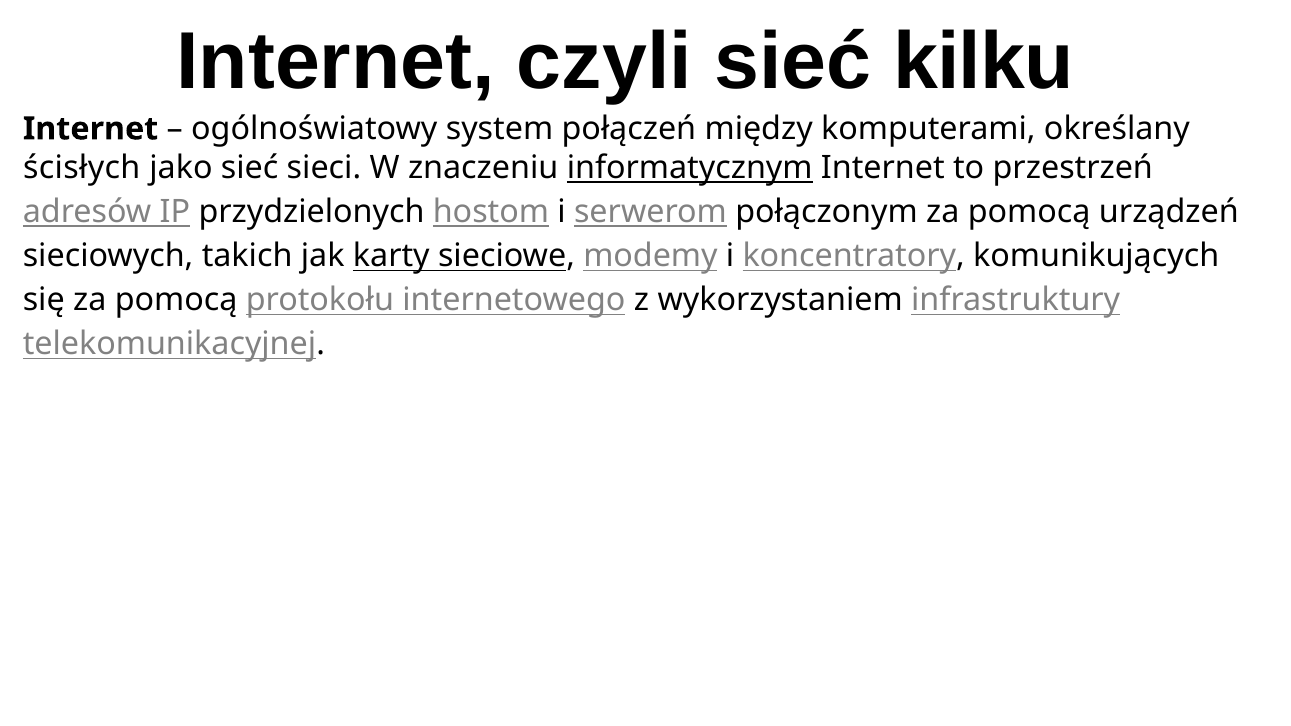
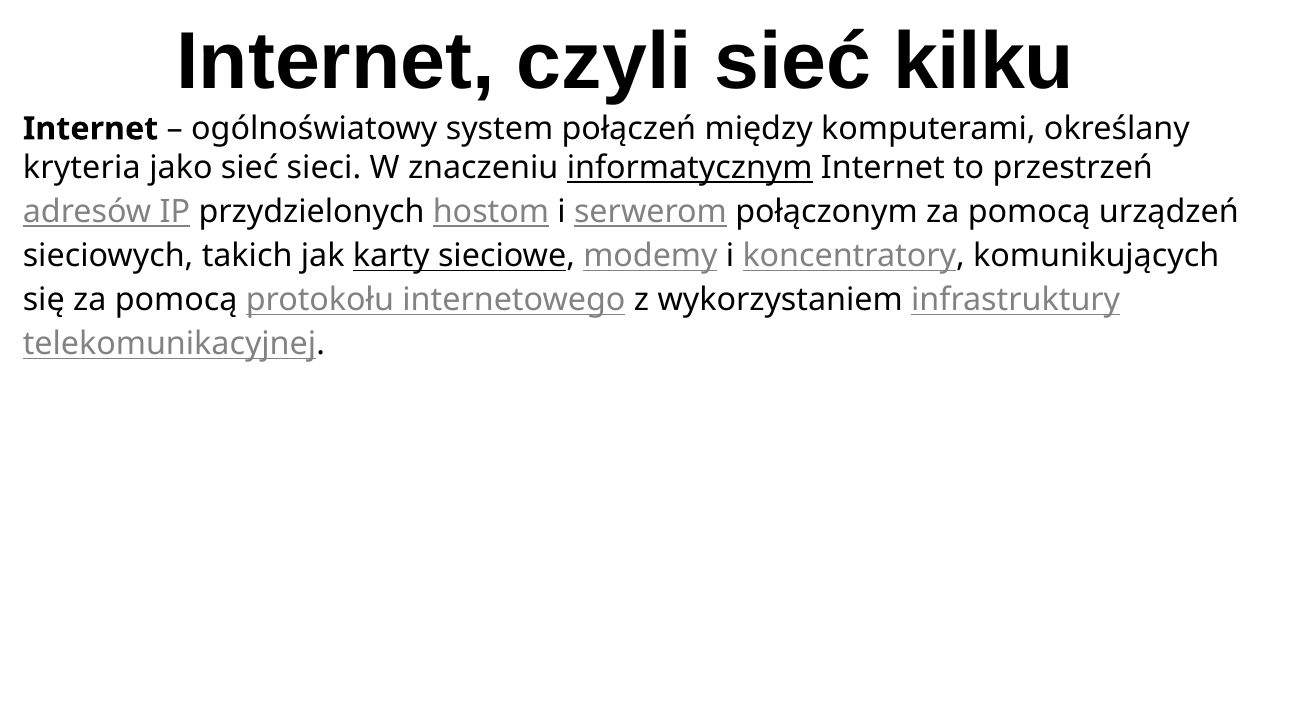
ścisłych: ścisłych -> kryteria (82, 168)
